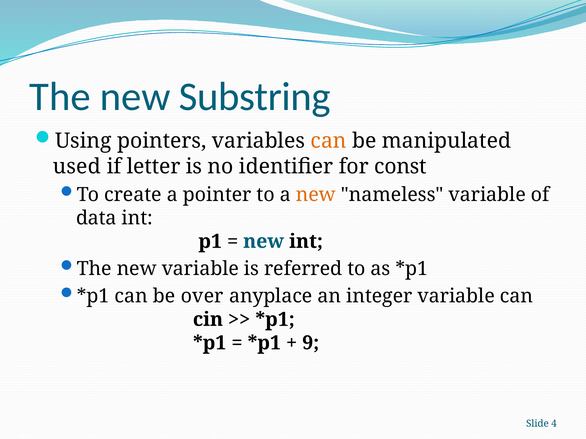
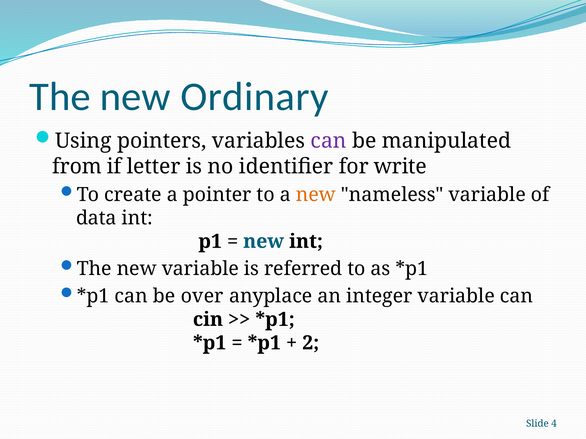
Substring: Substring -> Ordinary (254, 97)
can colour: orange -> purple (329, 141)
used: used -> from (77, 167)
const: const -> write (400, 167)
9: 9 -> 2 (311, 343)
